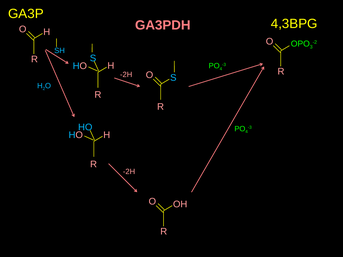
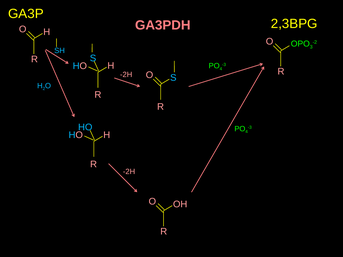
4,3BPG: 4,3BPG -> 2,3BPG (294, 24)
